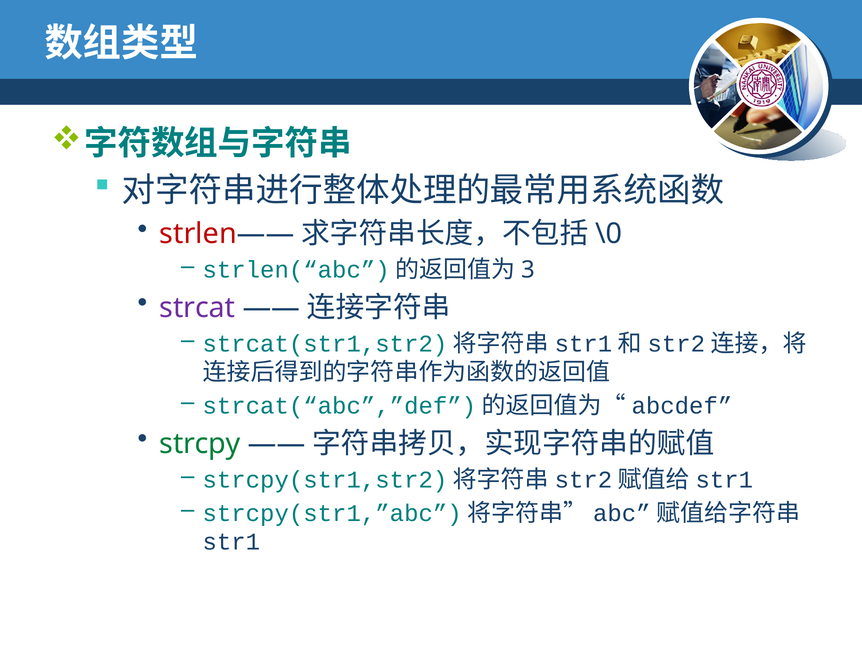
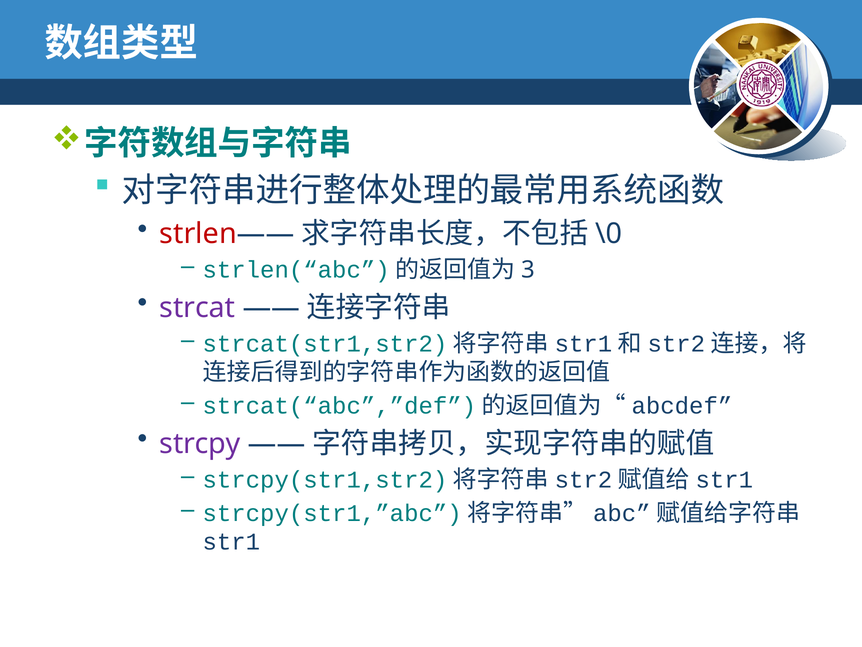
strcpy colour: green -> purple (200, 443)
